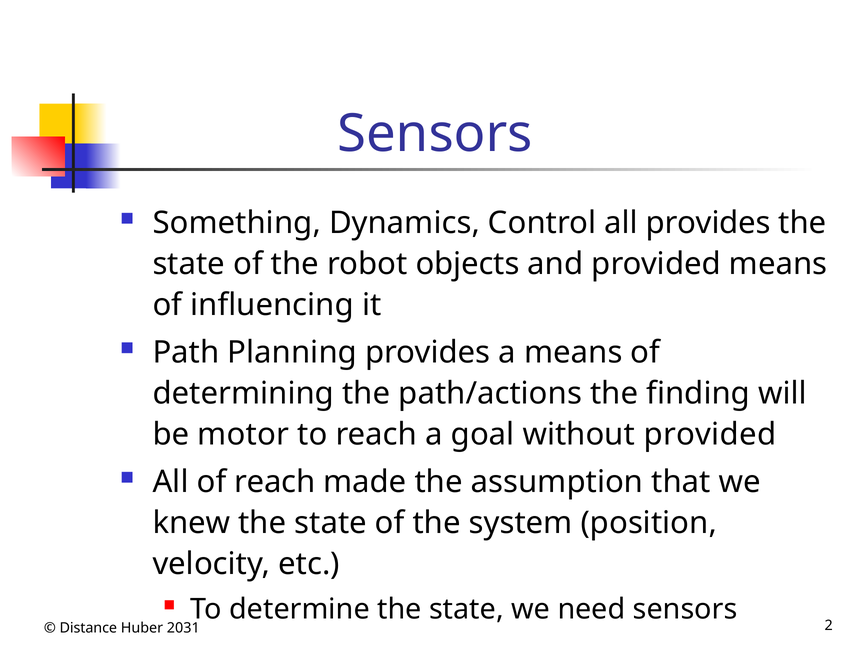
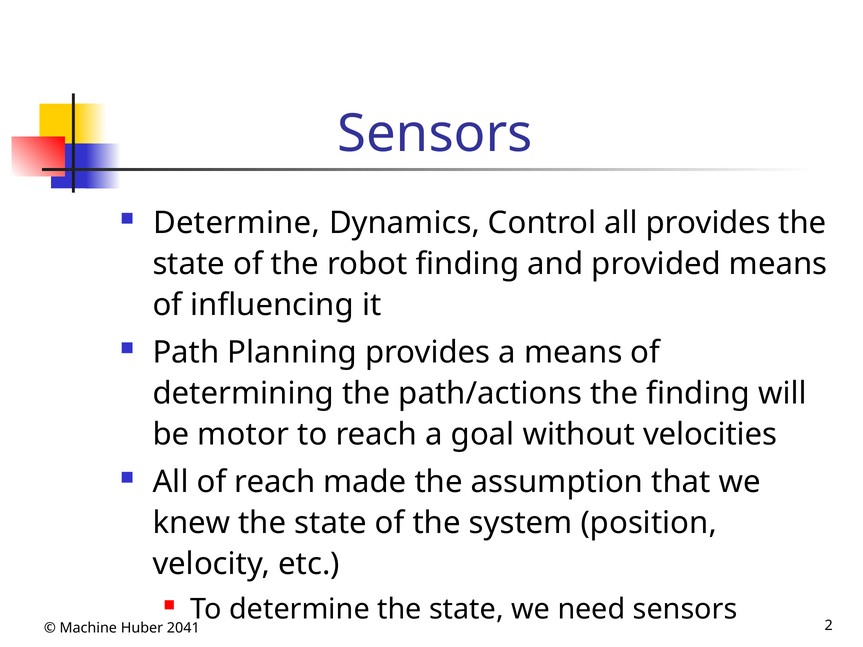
Something: Something -> Determine (237, 223)
robot objects: objects -> finding (467, 264)
without provided: provided -> velocities (710, 435)
Distance: Distance -> Machine (88, 628)
2031: 2031 -> 2041 (183, 628)
